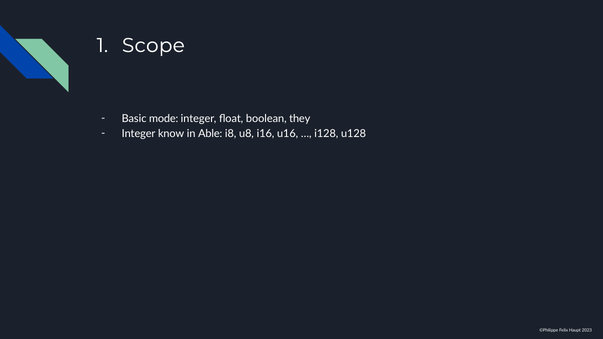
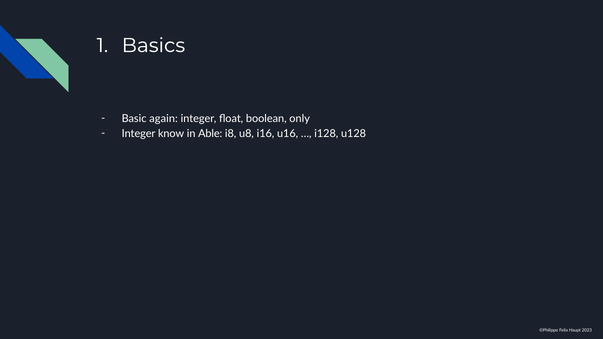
Scope: Scope -> Basics (153, 45)
mode: mode -> again (164, 119)
they: they -> only (300, 119)
